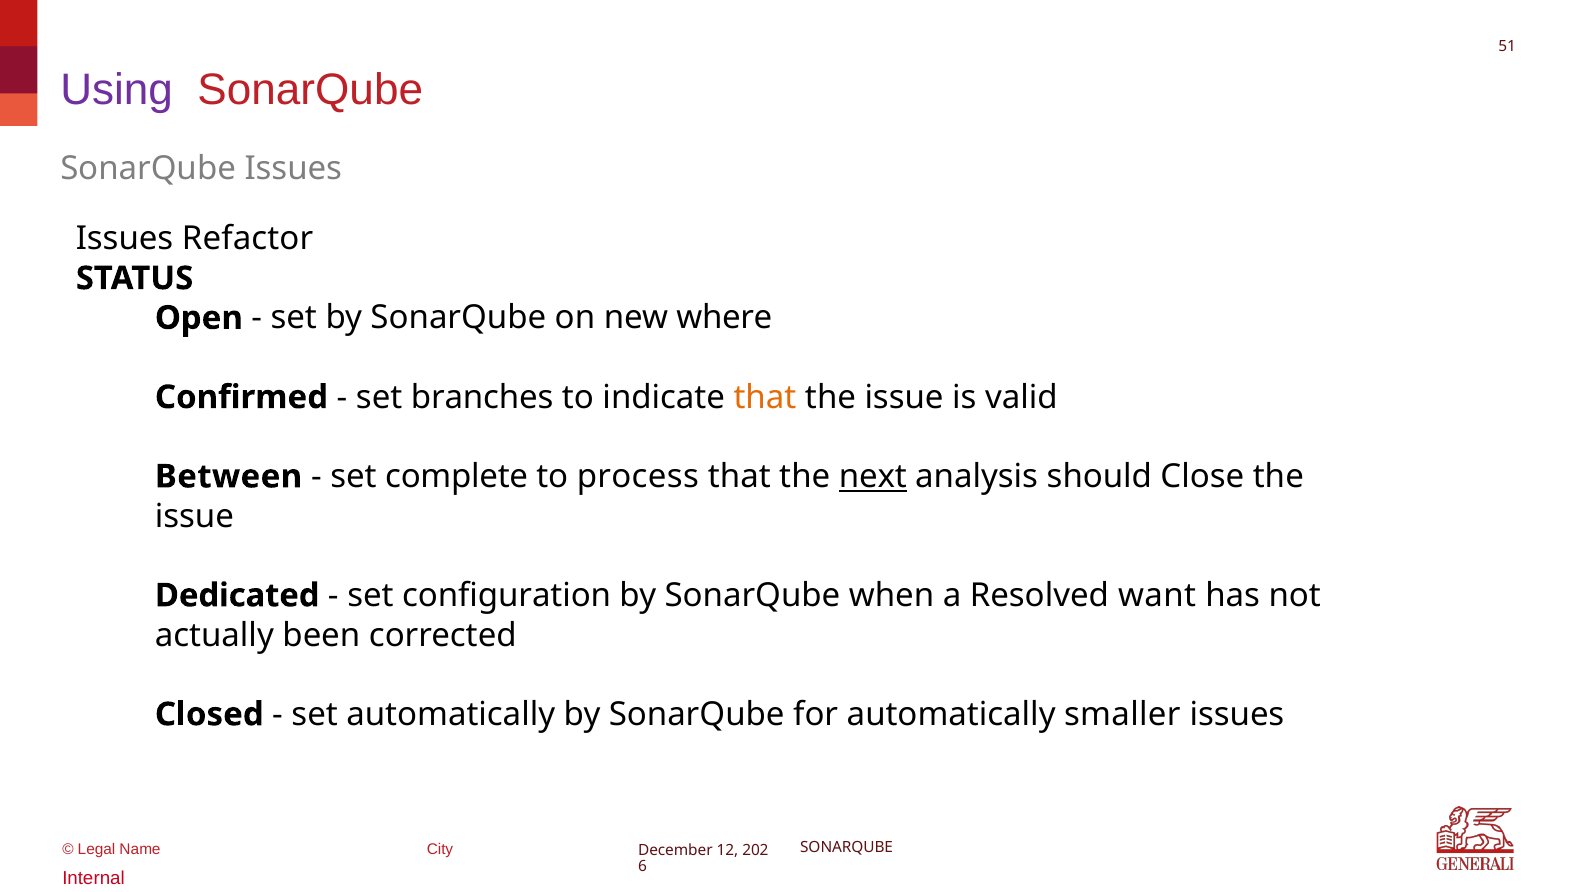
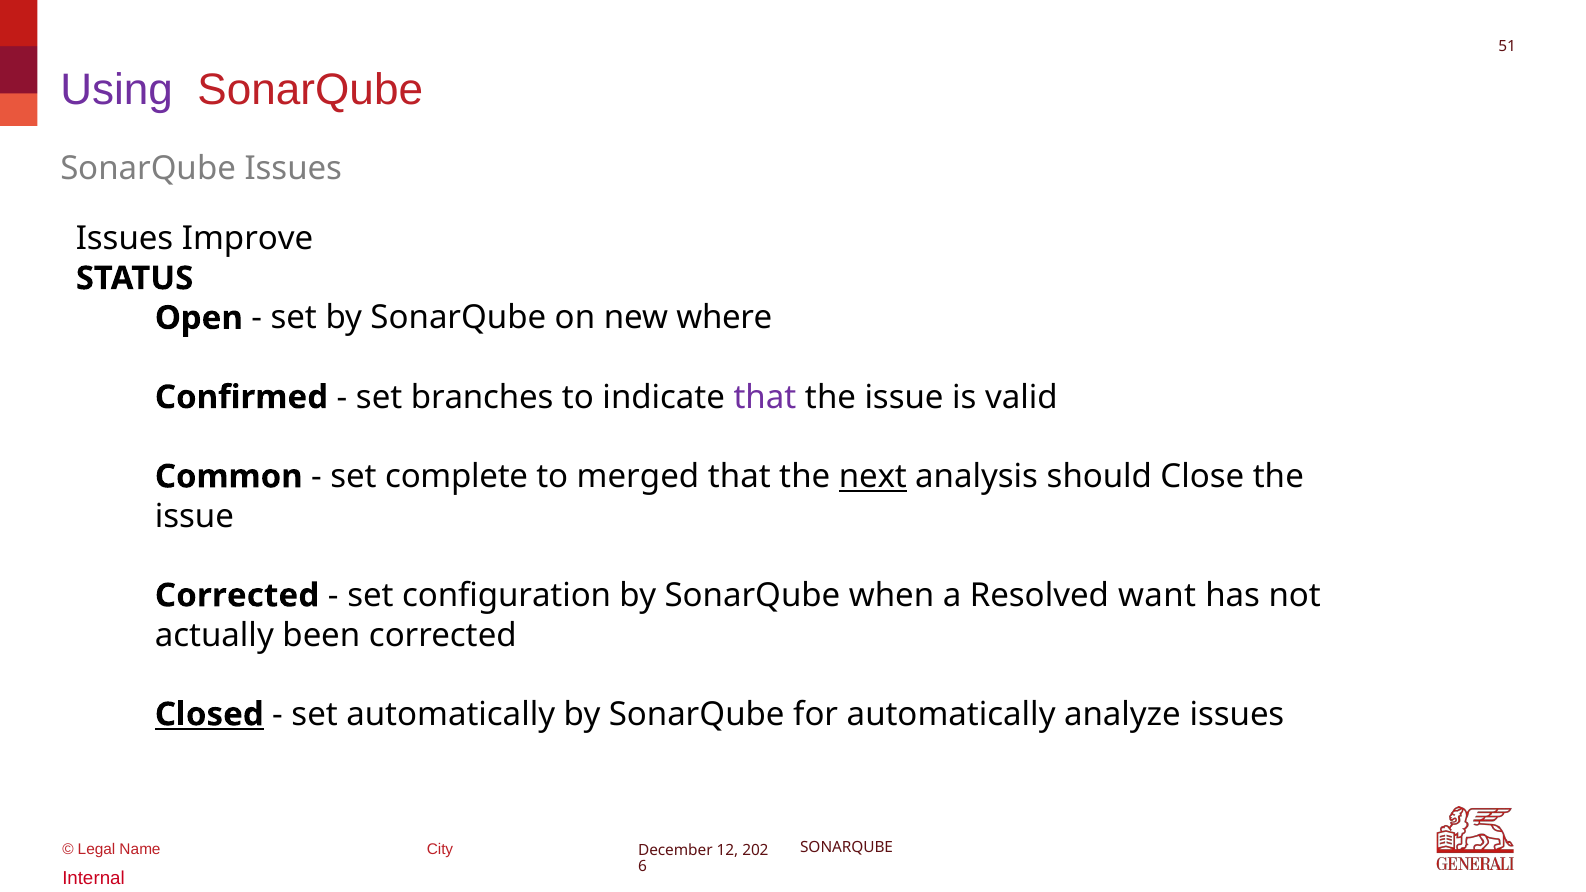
Refactor: Refactor -> Improve (248, 239)
that colour: orange -> purple (765, 397)
Between: Between -> Common (229, 477)
process: process -> merged (638, 477)
Dedicated: Dedicated -> Corrected (237, 596)
Closed underline: none -> present (209, 715)
smaller: smaller -> analyze (1122, 715)
